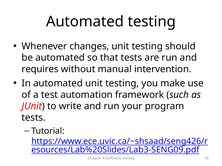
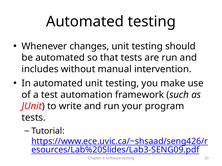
requires: requires -> includes (40, 69)
